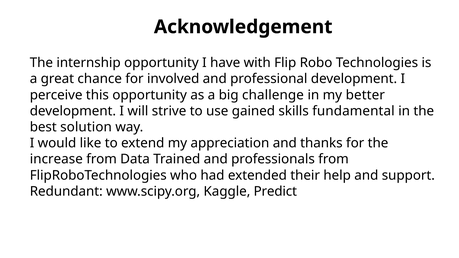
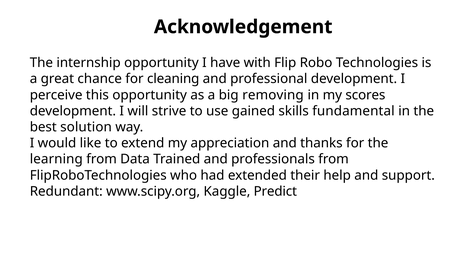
involved: involved -> cleaning (173, 79)
challenge: challenge -> removing (273, 95)
better: better -> scores (365, 95)
increase: increase -> learning (56, 159)
